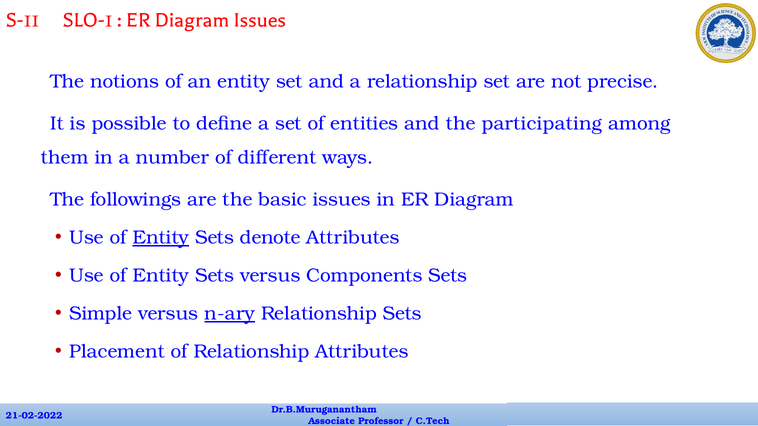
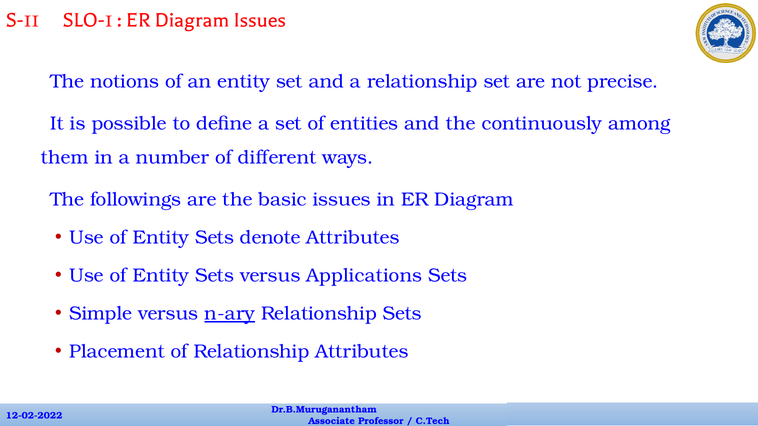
participating: participating -> continuously (542, 124)
Entity underline: present -> none (161, 238)
Components: Components -> Applications (364, 276)
21-02-2022: 21-02-2022 -> 12-02-2022 (34, 416)
